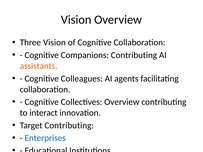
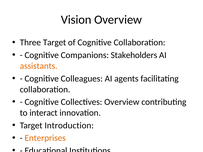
Three Vision: Vision -> Target (55, 43)
Companions Contributing: Contributing -> Stakeholders (134, 55)
Target Contributing: Contributing -> Introduction (69, 126)
Enterprises colour: blue -> orange (45, 138)
